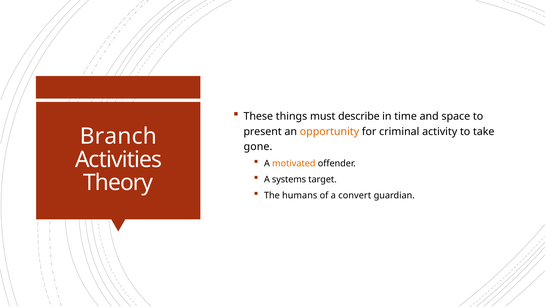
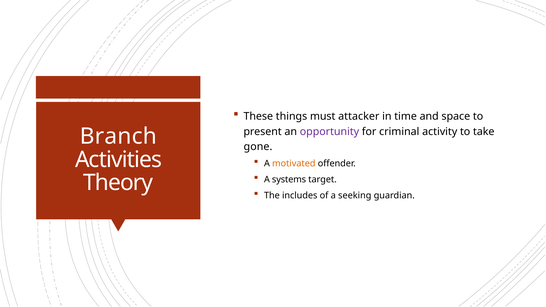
describe: describe -> attacker (359, 116)
opportunity colour: orange -> purple (329, 132)
humans: humans -> includes (300, 195)
convert: convert -> seeking (355, 195)
